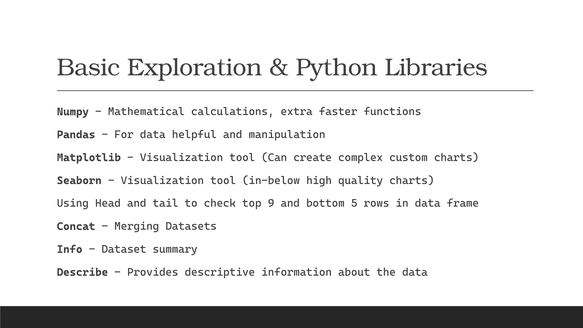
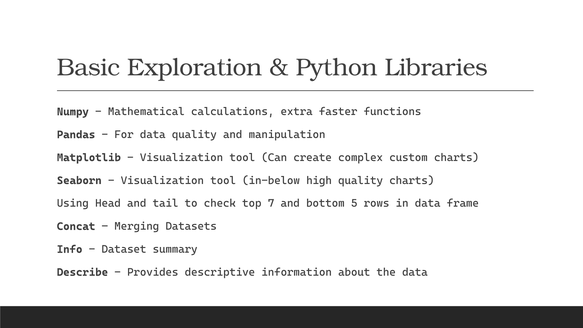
data helpful: helpful -> quality (194, 135)
9: 9 -> 7 (271, 203)
